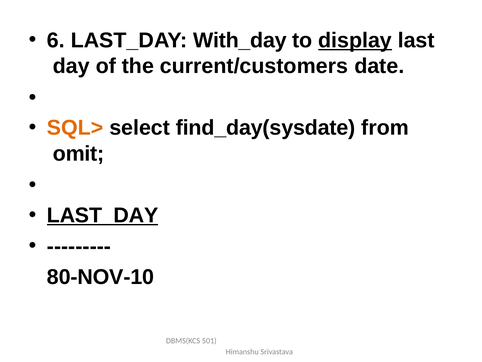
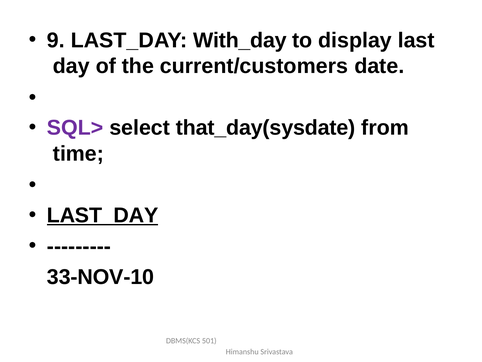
6: 6 -> 9 (56, 40)
display underline: present -> none (355, 40)
SQL> colour: orange -> purple (75, 128)
find_day(sysdate: find_day(sysdate -> that_day(sysdate (266, 128)
omit: omit -> time (78, 153)
80-NOV-10: 80-NOV-10 -> 33-NOV-10 (101, 277)
